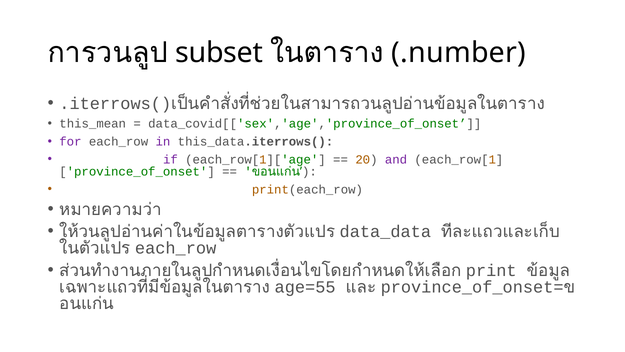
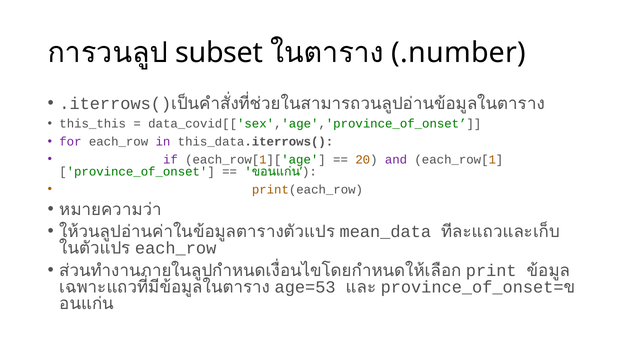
this_mean: this_mean -> this_this (93, 124)
data_data: data_data -> mean_data (385, 232)
age=55: age=55 -> age=53 (305, 287)
